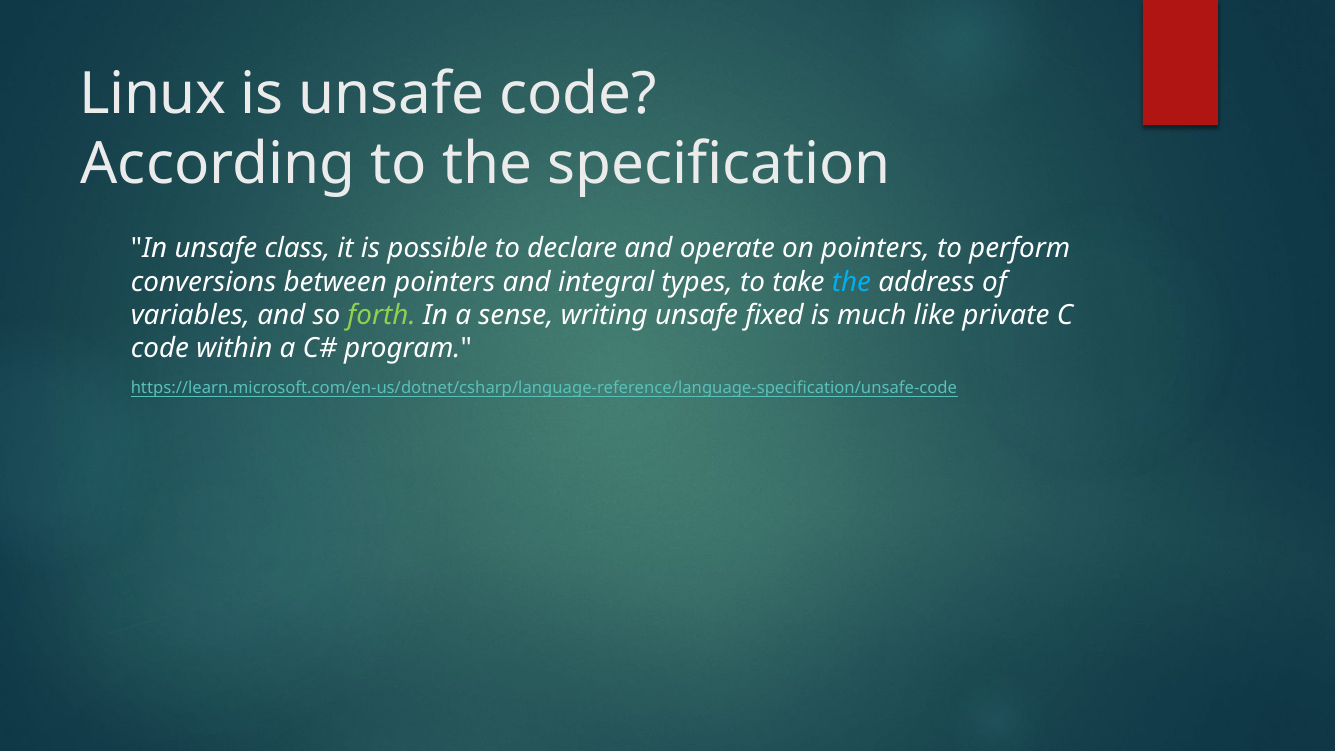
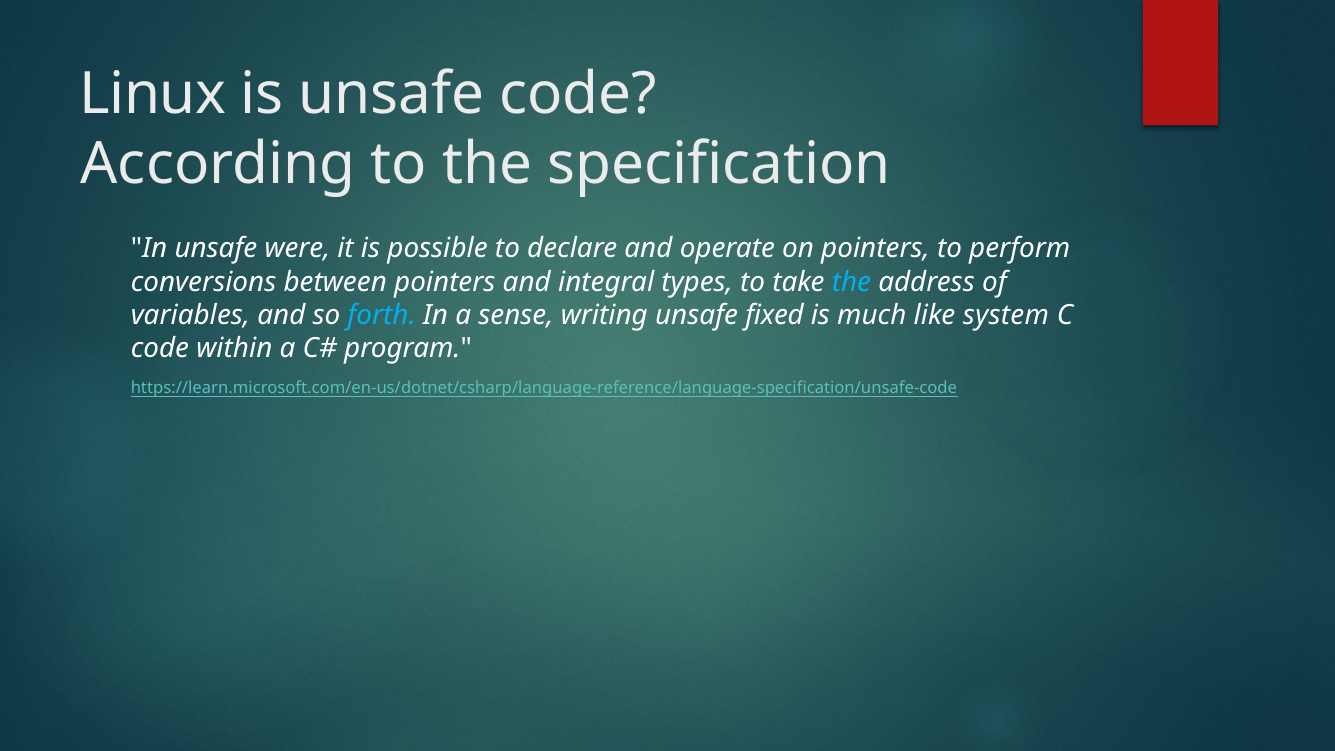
class: class -> were (297, 248)
forth colour: light green -> light blue (382, 315)
private: private -> system (1006, 315)
